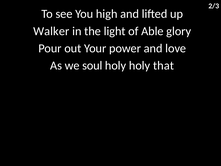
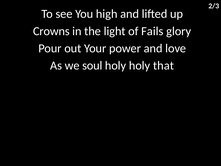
Walker: Walker -> Crowns (51, 31)
Able: Able -> Fails (152, 31)
